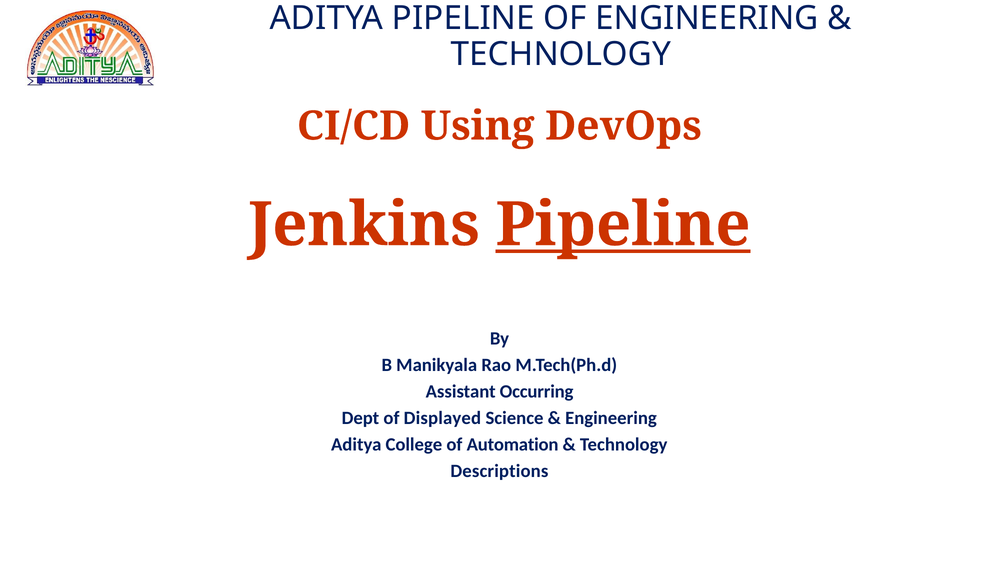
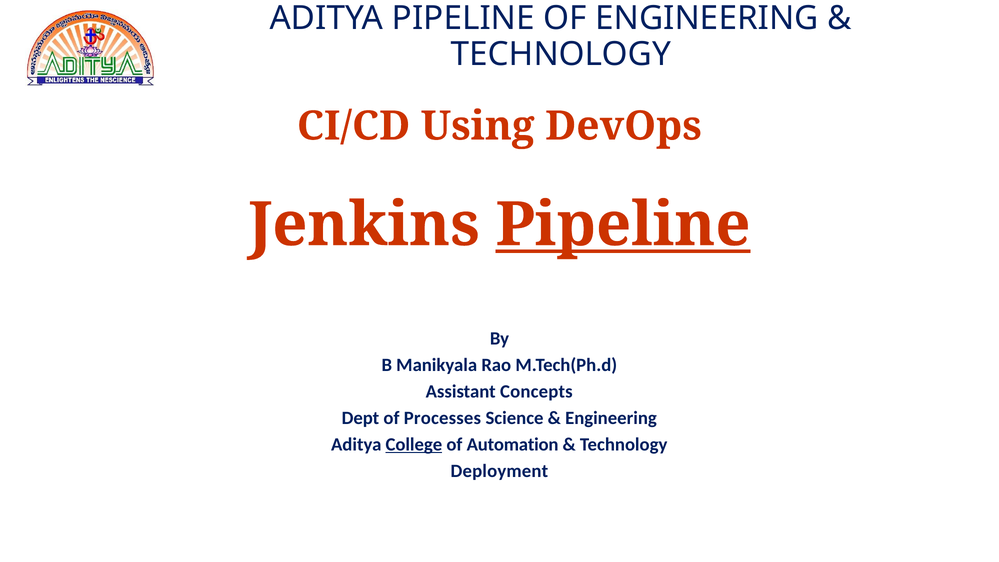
Occurring: Occurring -> Concepts (536, 392)
Displayed: Displayed -> Processes (442, 418)
College underline: none -> present (414, 445)
Descriptions: Descriptions -> Deployment (499, 471)
